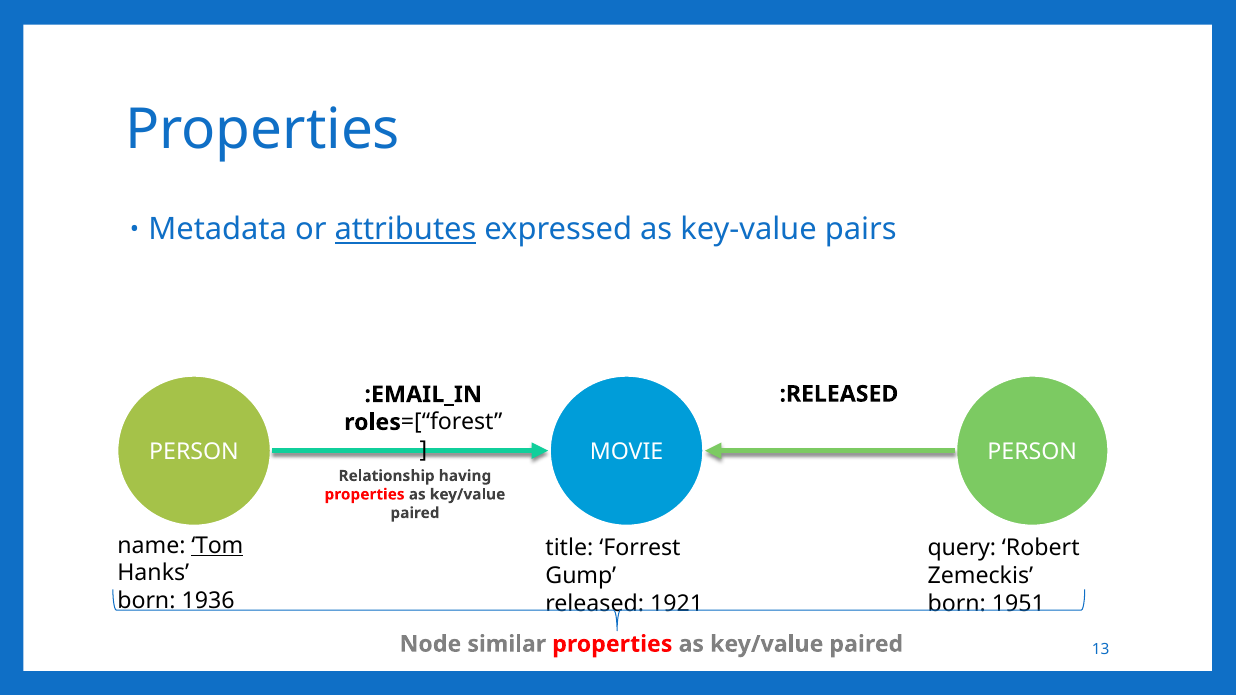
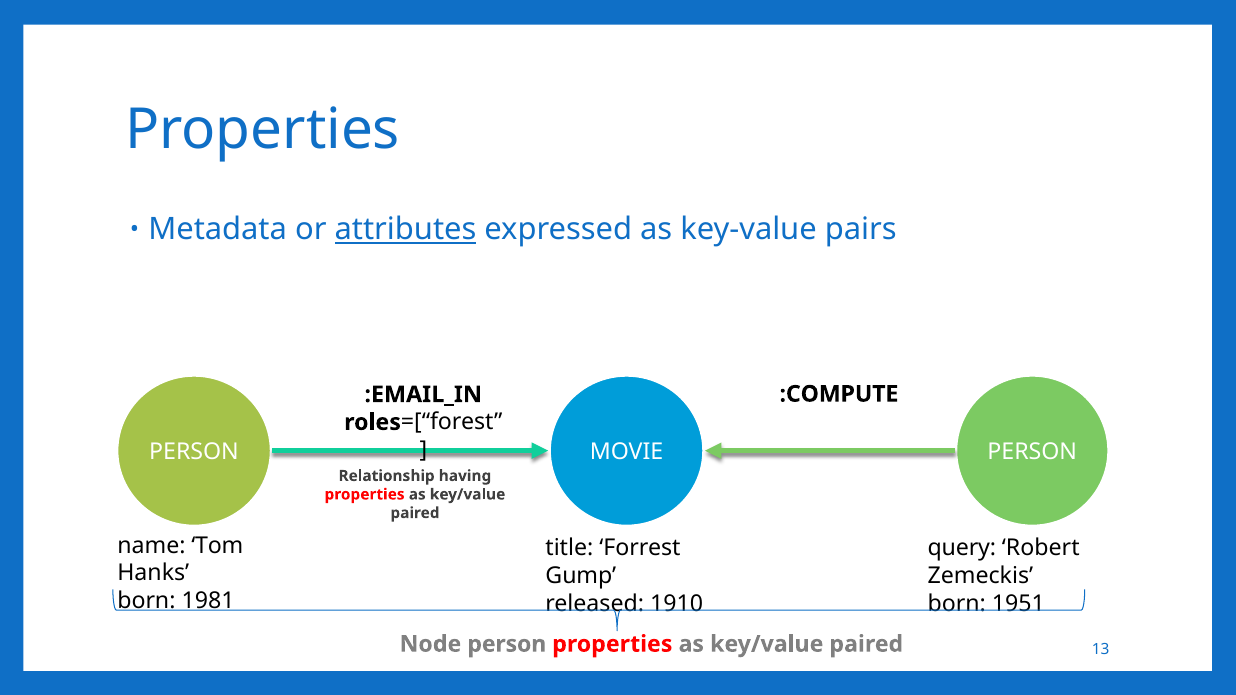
:RELEASED: :RELEASED -> :COMPUTE (839, 394)
Tom underline: present -> none (217, 546)
1936: 1936 -> 1981 (208, 601)
1921: 1921 -> 1910 (677, 604)
Node similar: similar -> person (507, 644)
